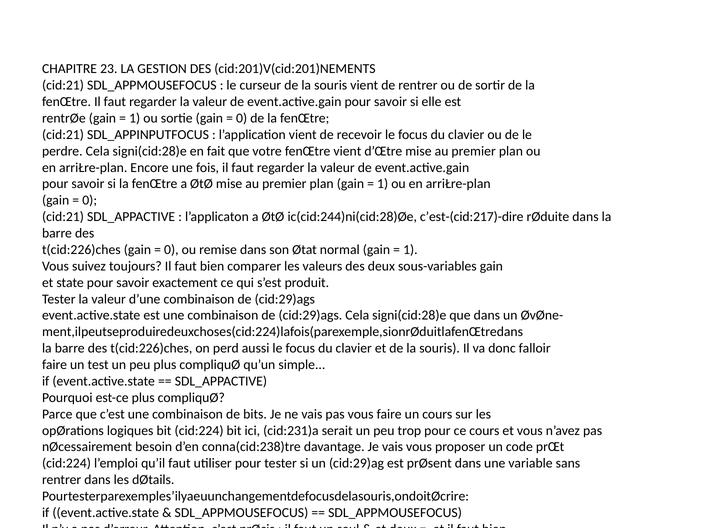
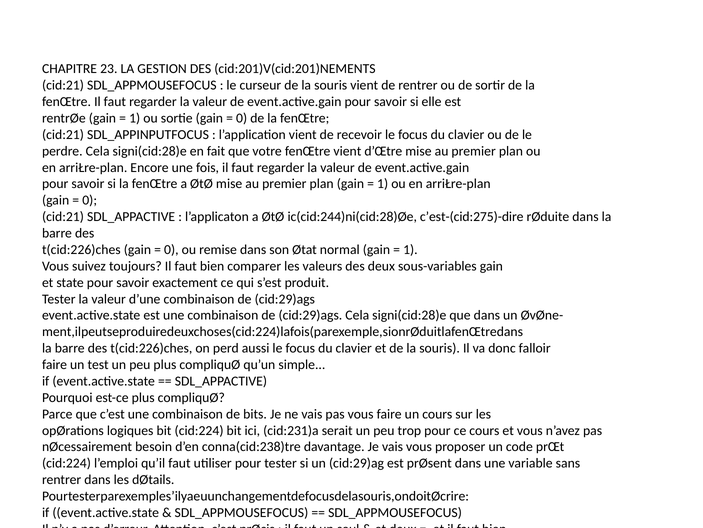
c’est-(cid:217)-dire: c’est-(cid:217)-dire -> c’est-(cid:275)-dire (472, 217)
